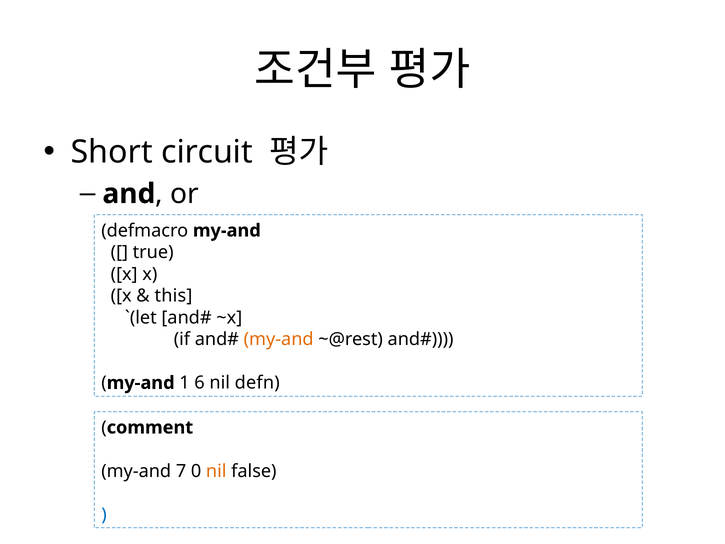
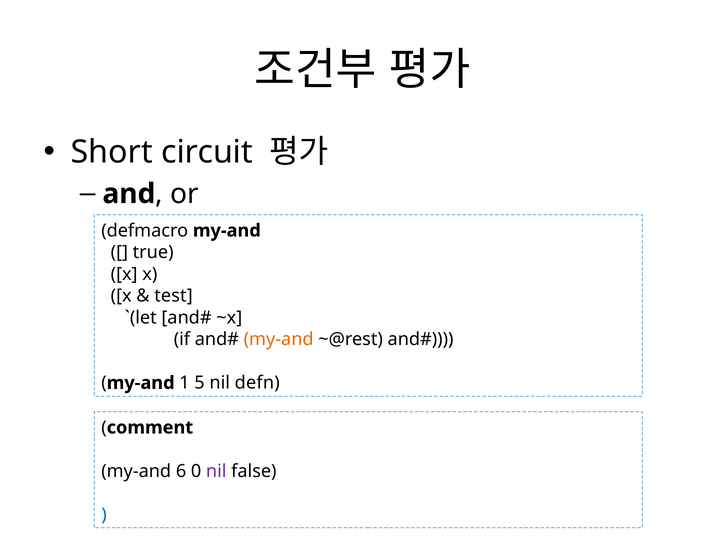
this: this -> test (173, 296)
6: 6 -> 5 (200, 383)
7: 7 -> 6 (181, 471)
nil colour: orange -> purple (216, 471)
